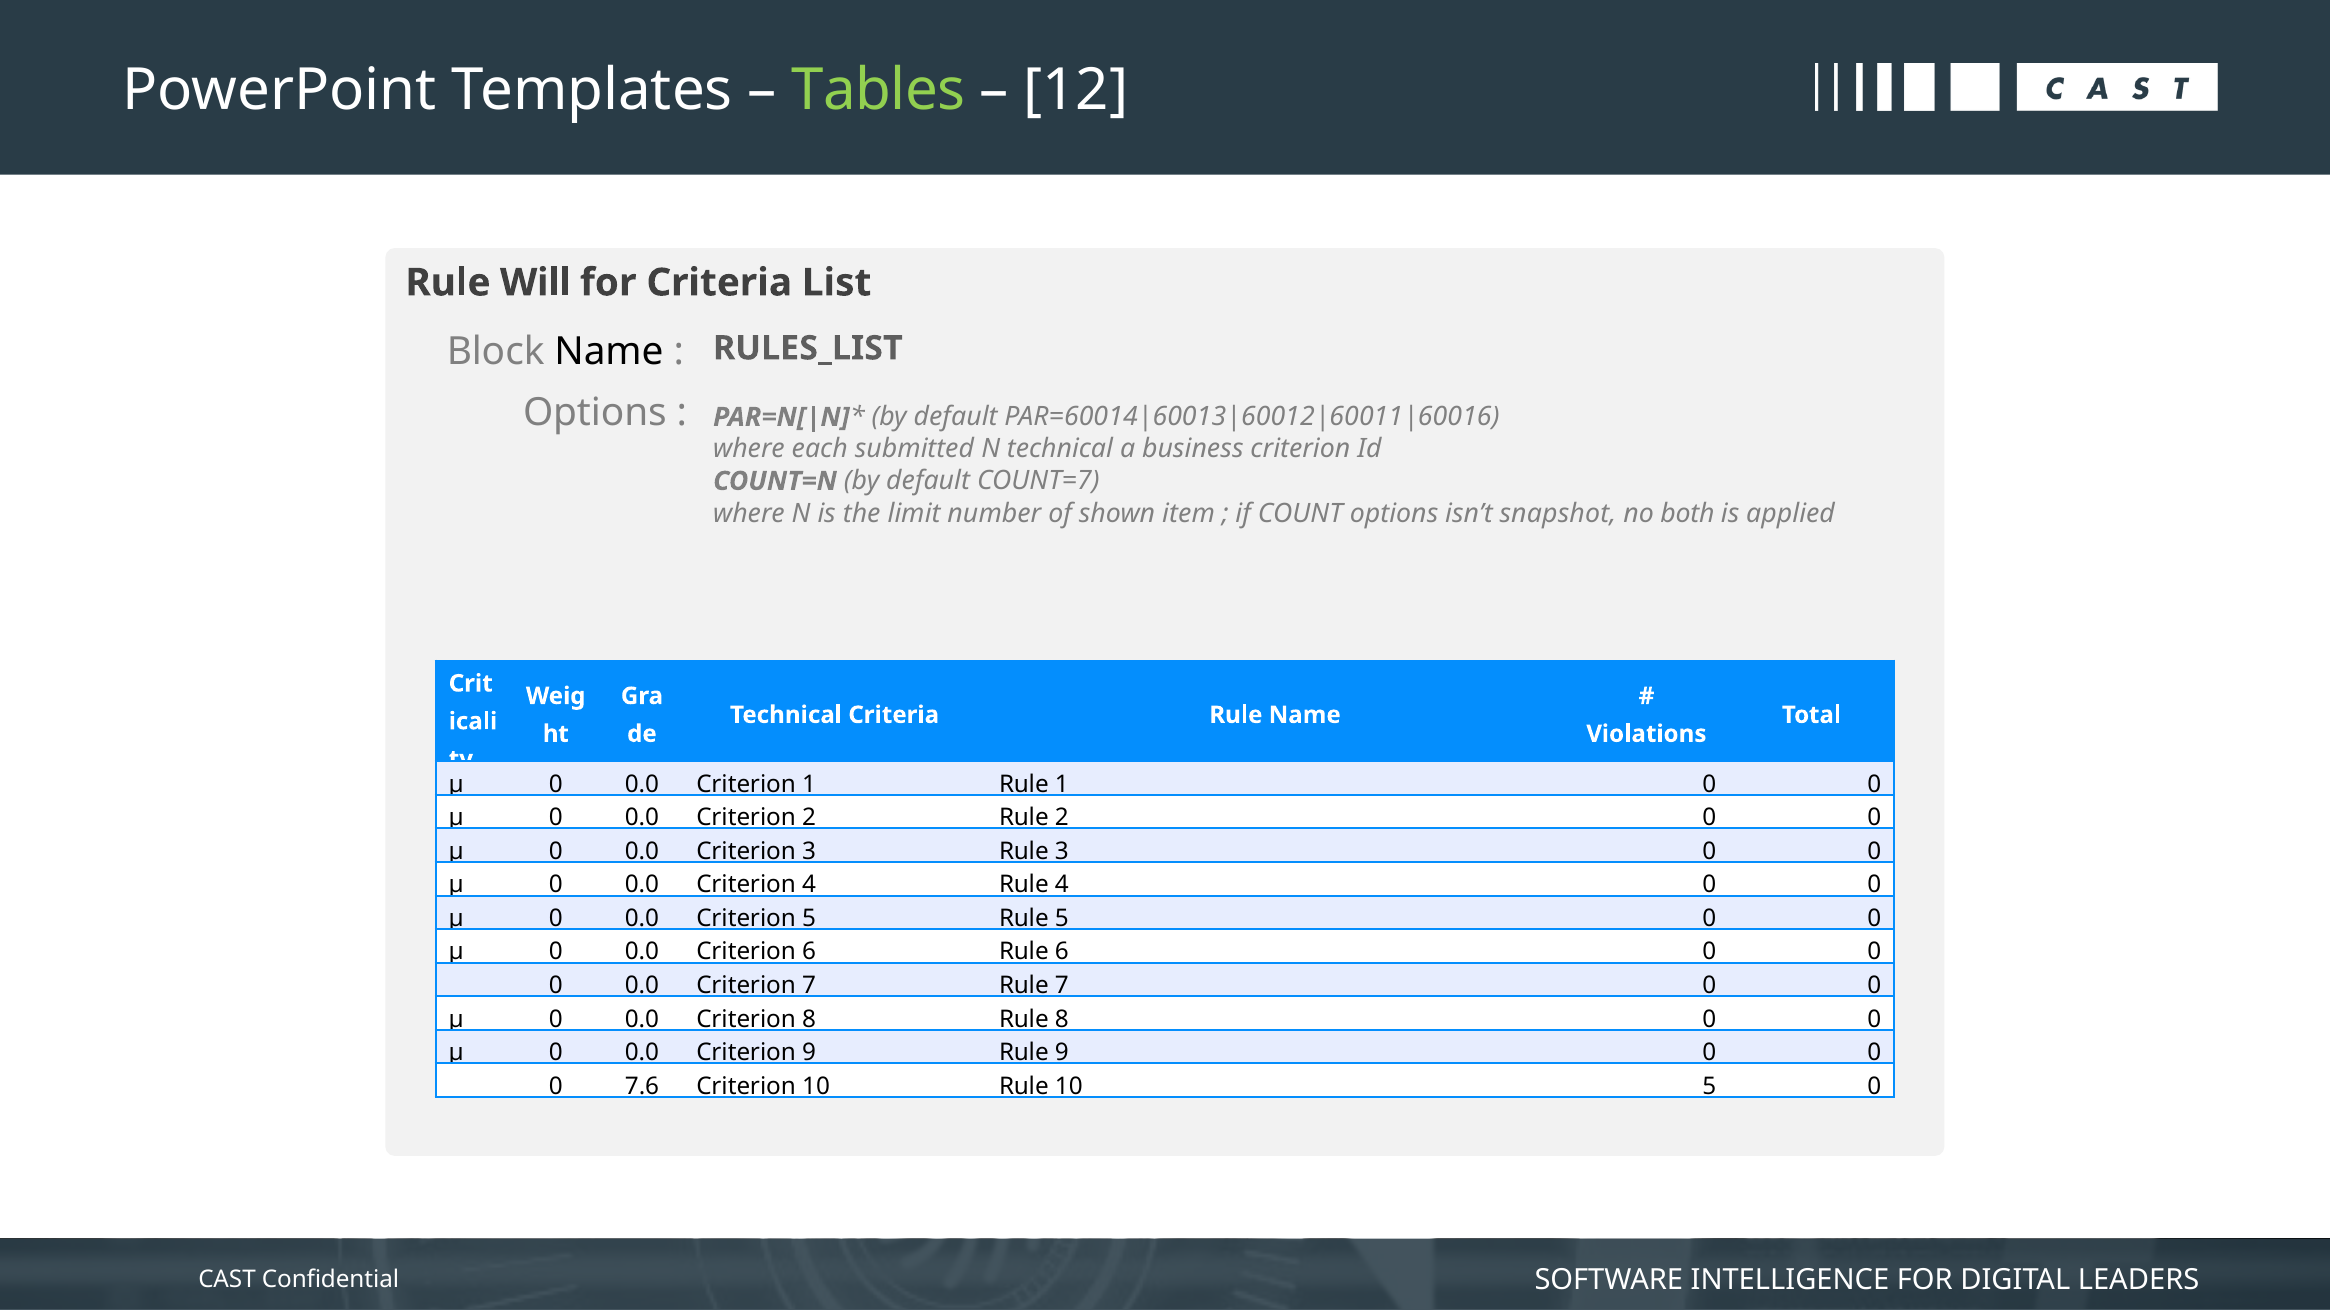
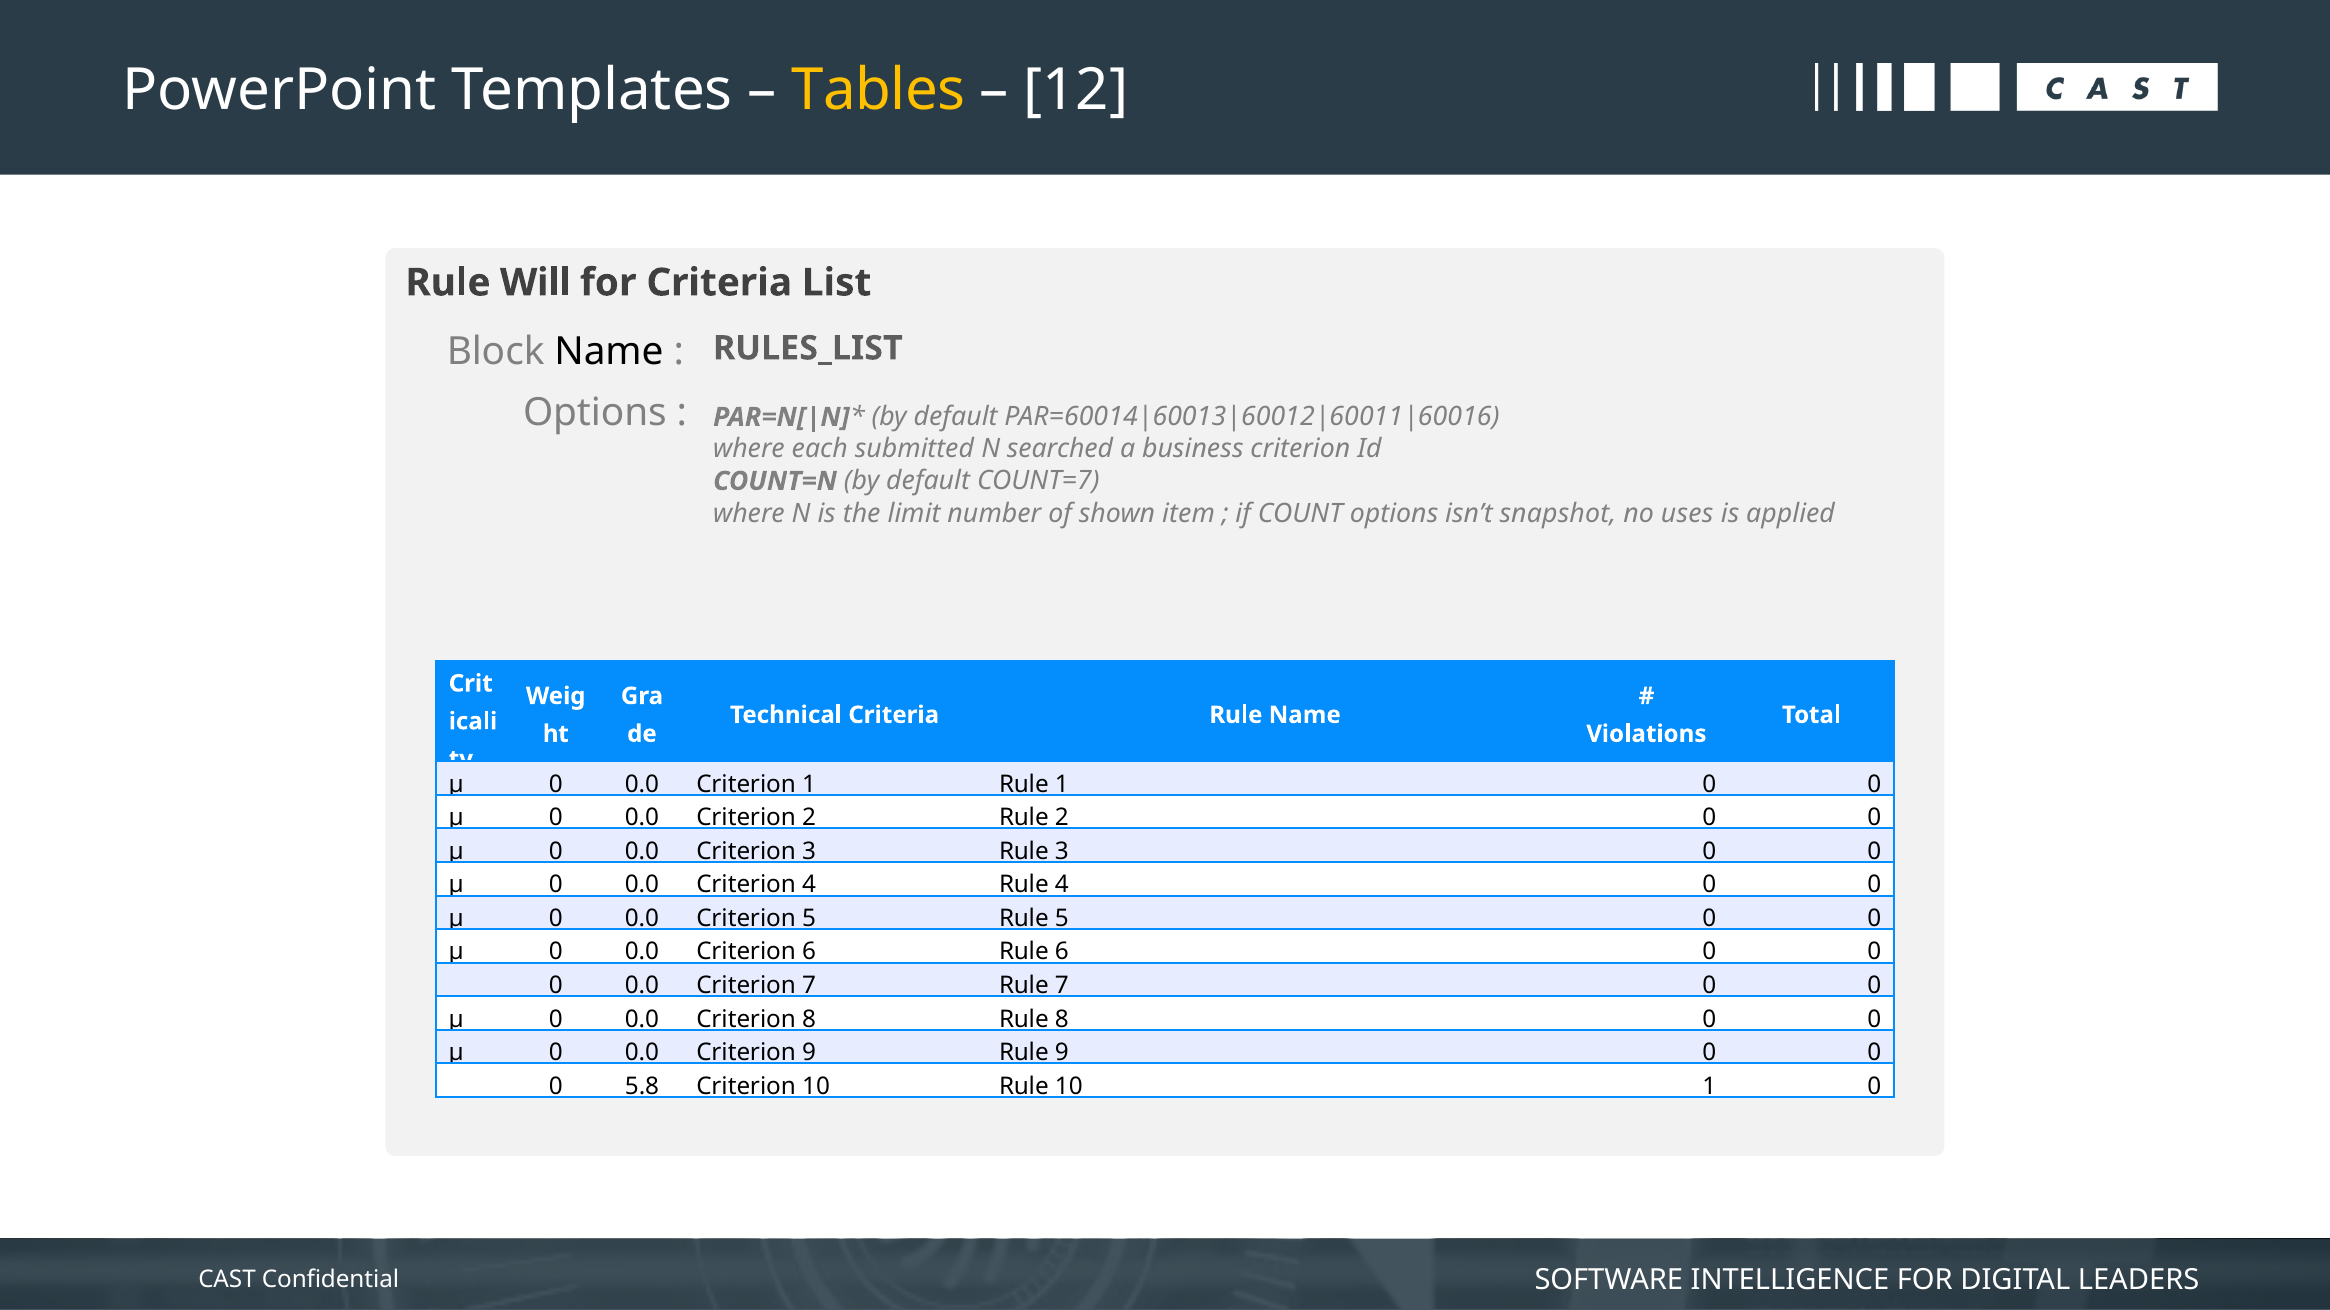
Tables colour: light green -> yellow (878, 91)
N technical: technical -> searched (1060, 449)
both: both -> uses (1687, 513)
7.6: 7.6 -> 5.8 (642, 1087)
10 5: 5 -> 1 (1709, 1087)
